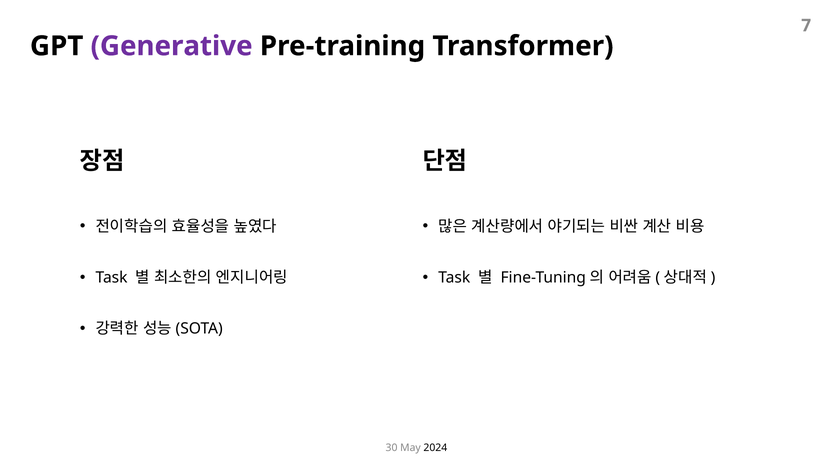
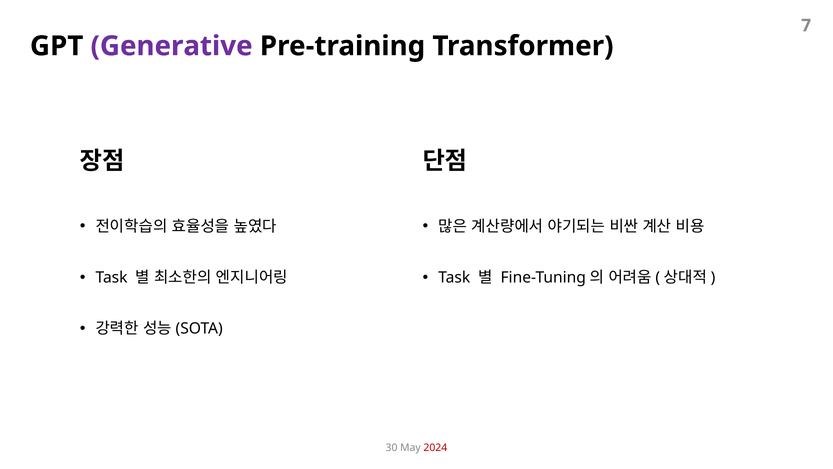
2024 colour: black -> red (435, 447)
